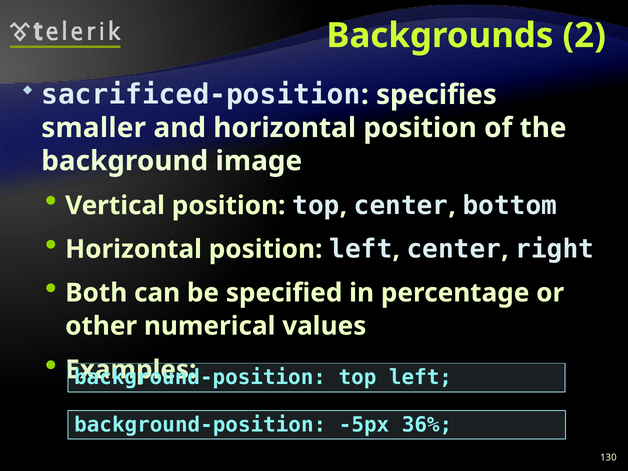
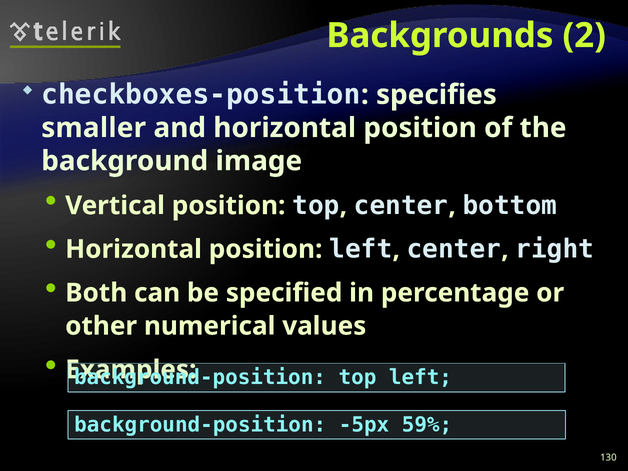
sacrificed-position: sacrificed-position -> checkboxes-position (201, 95)
36%: 36% -> 59% (427, 425)
